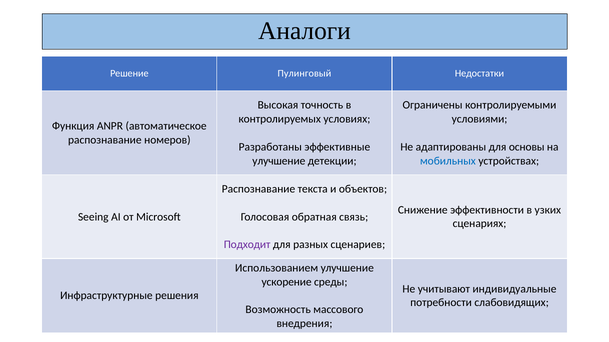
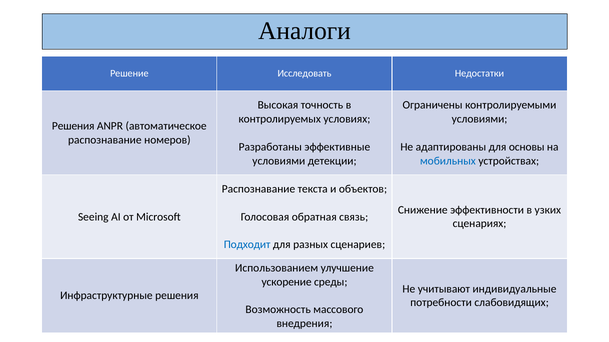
Пулинговый: Пулинговый -> Исследовать (304, 74)
Функция: Функция -> Решения (73, 126)
улучшение: улучшение -> условиями (279, 161)
Подходит colour: purple -> blue (247, 245)
